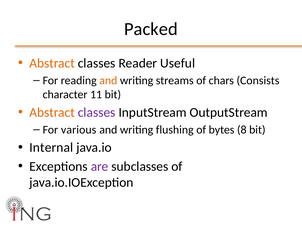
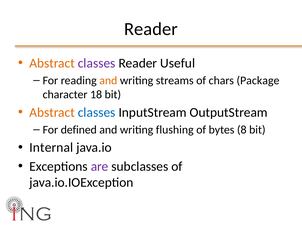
Packed: Packed -> Reader (151, 29)
classes colour: black -> purple (97, 63)
Consists: Consists -> Package (258, 81)
11: 11 -> 18 (96, 95)
classes colour: purple -> blue (97, 113)
various: various -> defined (79, 130)
